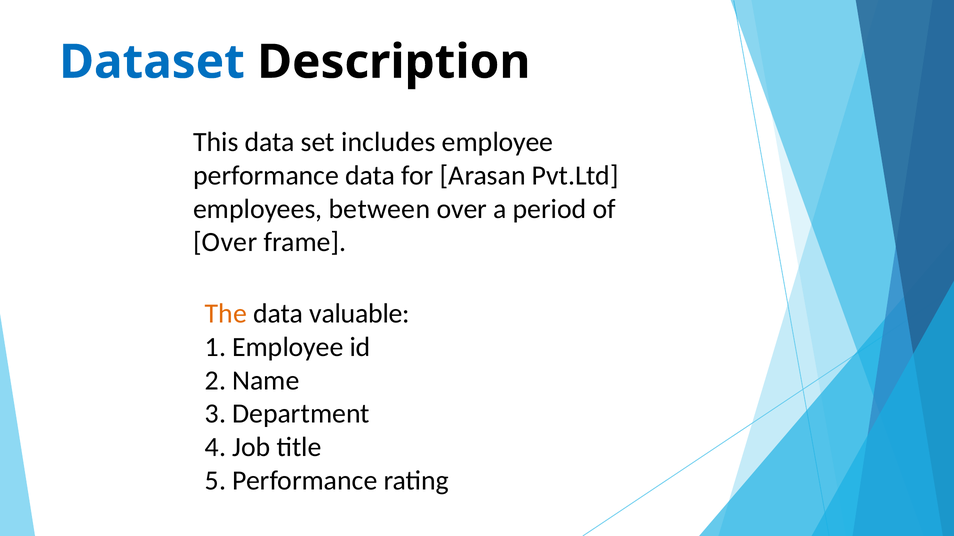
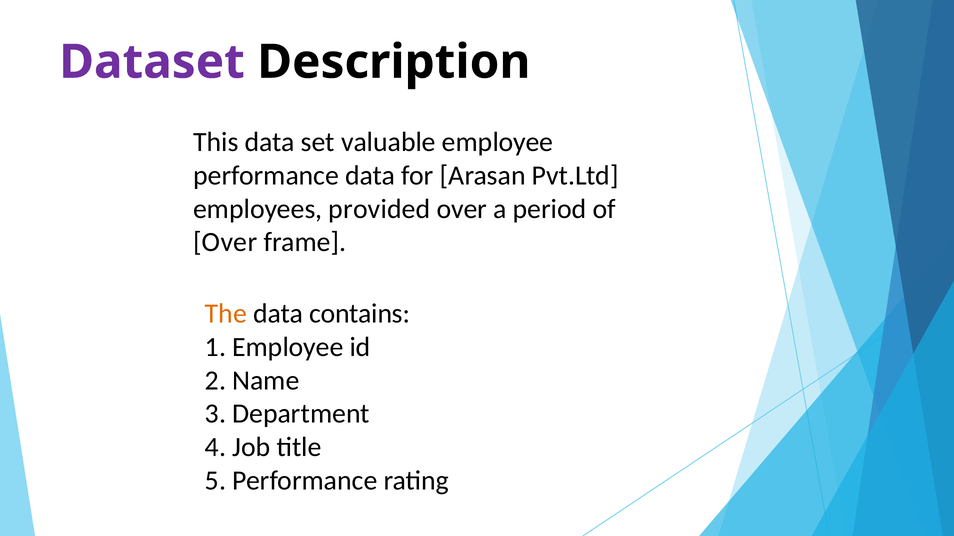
Dataset colour: blue -> purple (152, 62)
includes: includes -> valuable (388, 142)
between: between -> provided (379, 209)
valuable: valuable -> contains (360, 314)
